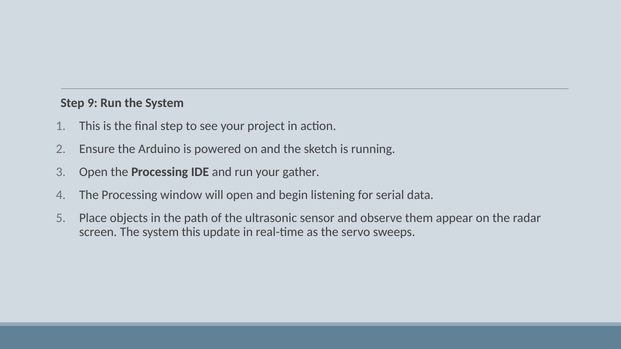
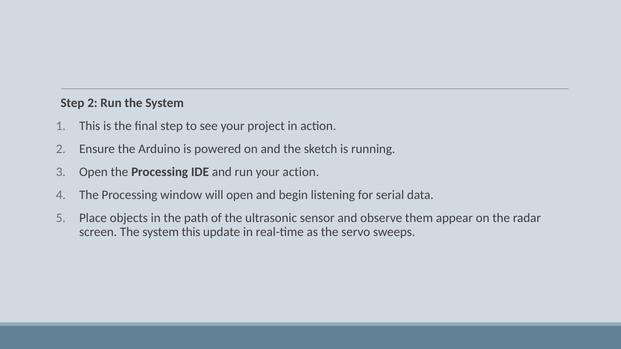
Step 9: 9 -> 2 (92, 103)
your gather: gather -> action (301, 172)
